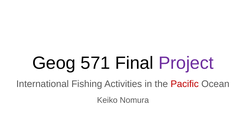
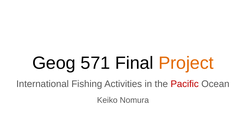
Project colour: purple -> orange (186, 63)
